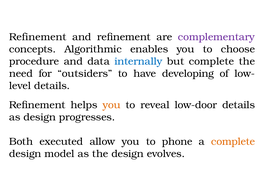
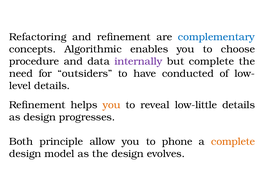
Refinement: Refinement -> Refactoring (38, 37)
complementary colour: purple -> blue (216, 37)
internally colour: blue -> purple (138, 62)
developing: developing -> conducted (188, 74)
low-door: low-door -> low-little (196, 105)
executed: executed -> principle (61, 142)
